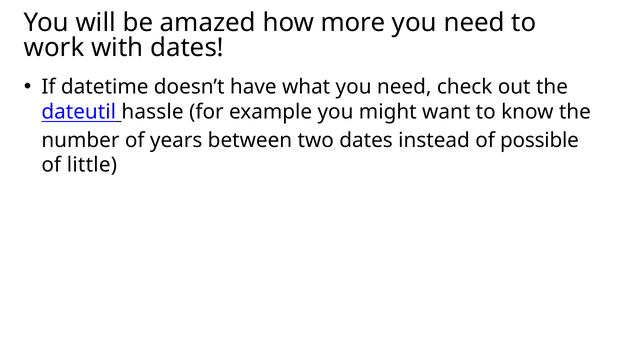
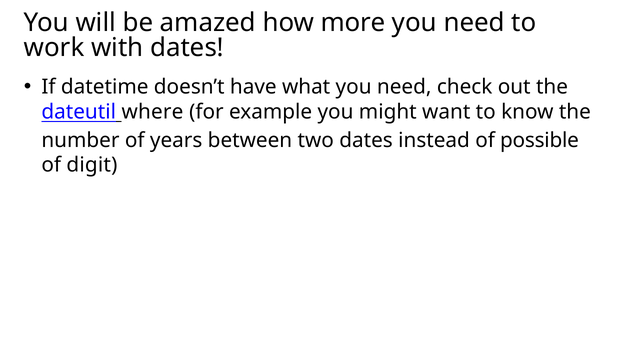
hassle: hassle -> where (152, 112)
little: little -> digit (92, 165)
